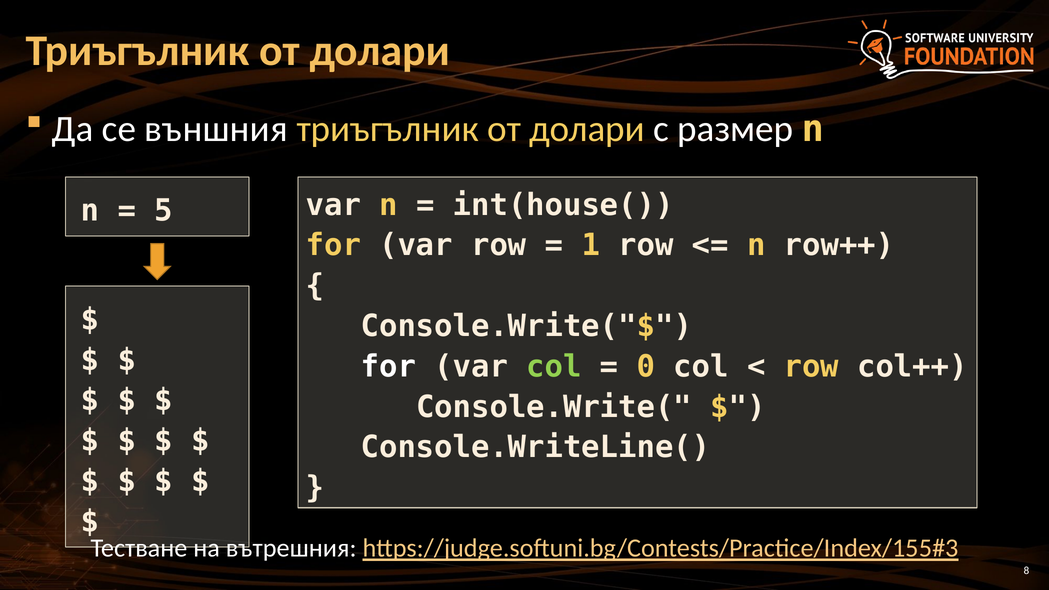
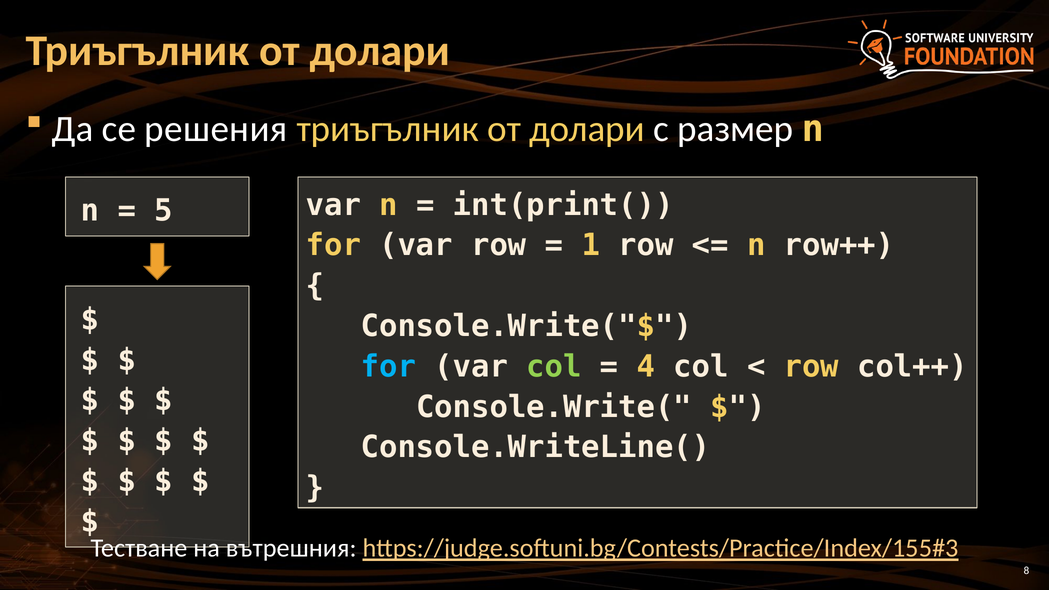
външния: външния -> решения (216, 129)
int(house(: int(house( -> int(print( (563, 205)
for colour: white -> light blue (389, 367)
0: 0 -> 4 (646, 367)
